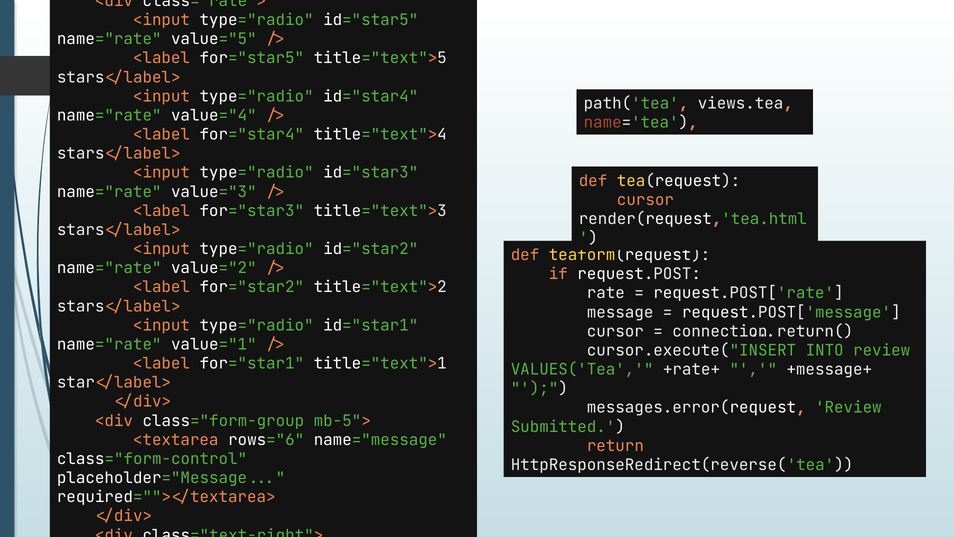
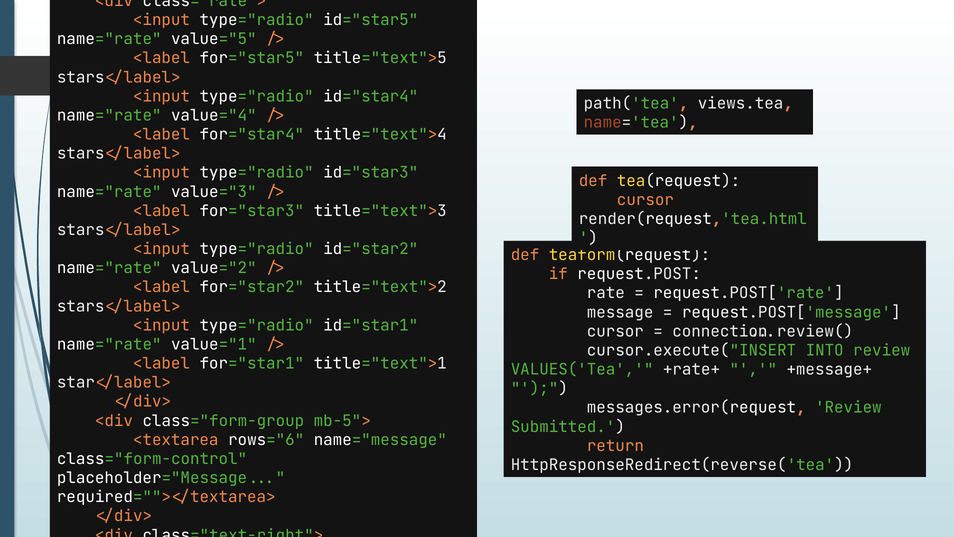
connection.return(: connection.return( -> connection.review( (763, 331)
